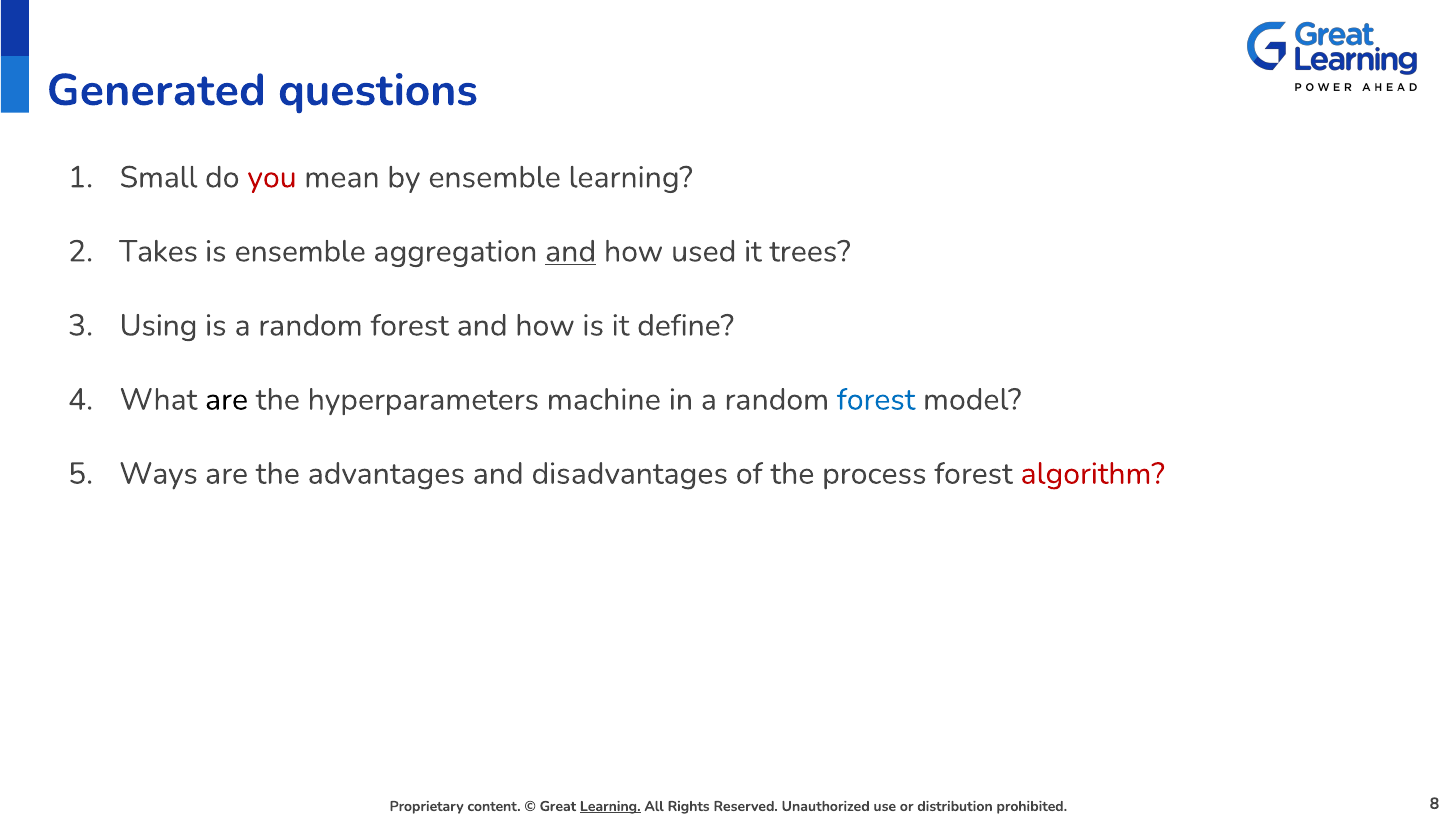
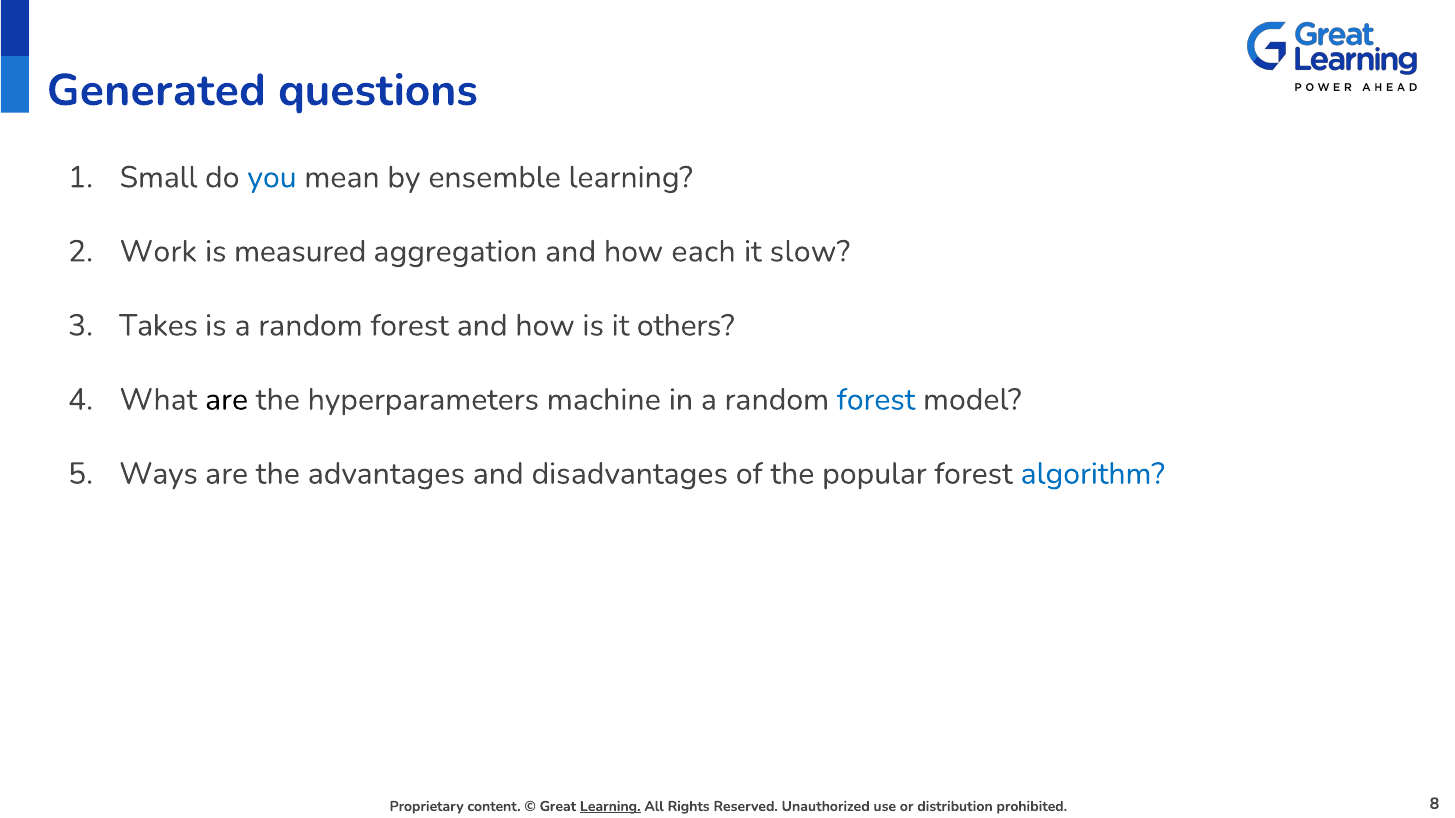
you colour: red -> blue (272, 177)
Takes: Takes -> Work (158, 252)
is ensemble: ensemble -> measured (300, 252)
and underline: present -> none (571, 252)
used: used -> each (704, 252)
trees: trees -> slow (810, 252)
Using: Using -> Takes (159, 326)
define: define -> others (686, 326)
process: process -> popular (874, 474)
algorithm colour: red -> blue (1093, 474)
